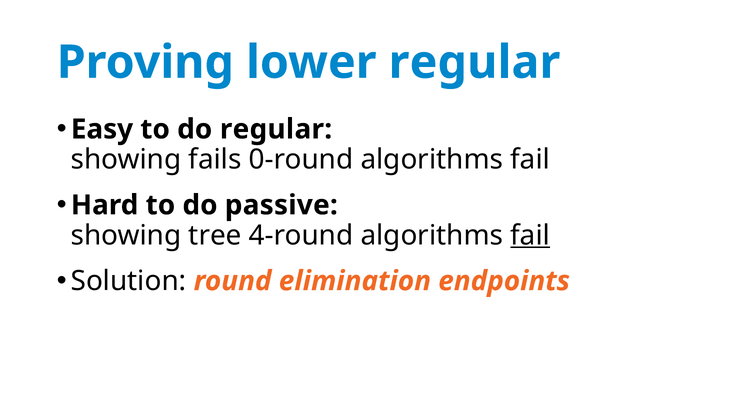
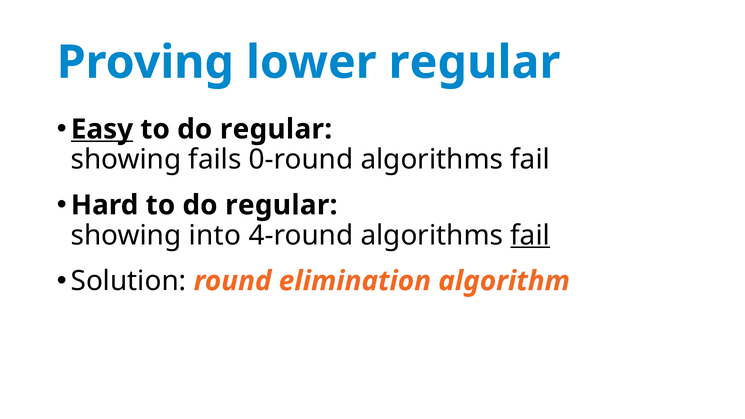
Easy underline: none -> present (102, 129)
Hard to do passive: passive -> regular (281, 205)
tree: tree -> into (215, 235)
endpoints: endpoints -> algorithm (504, 281)
